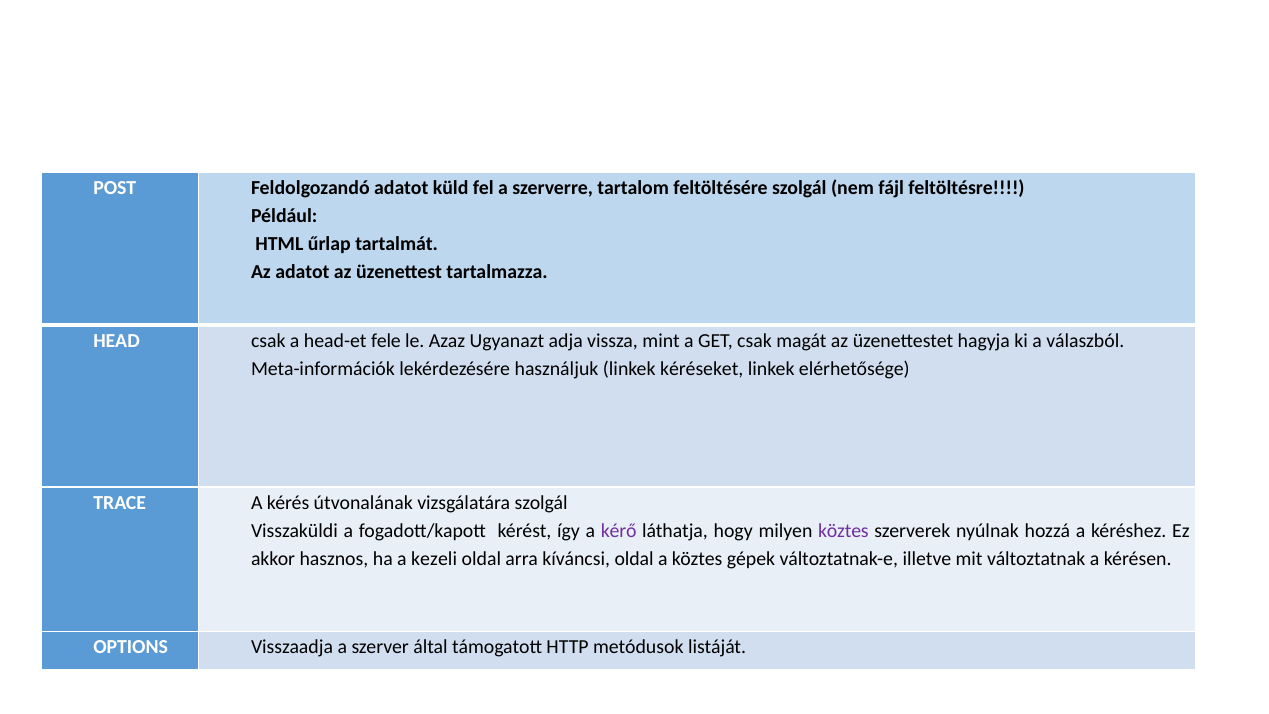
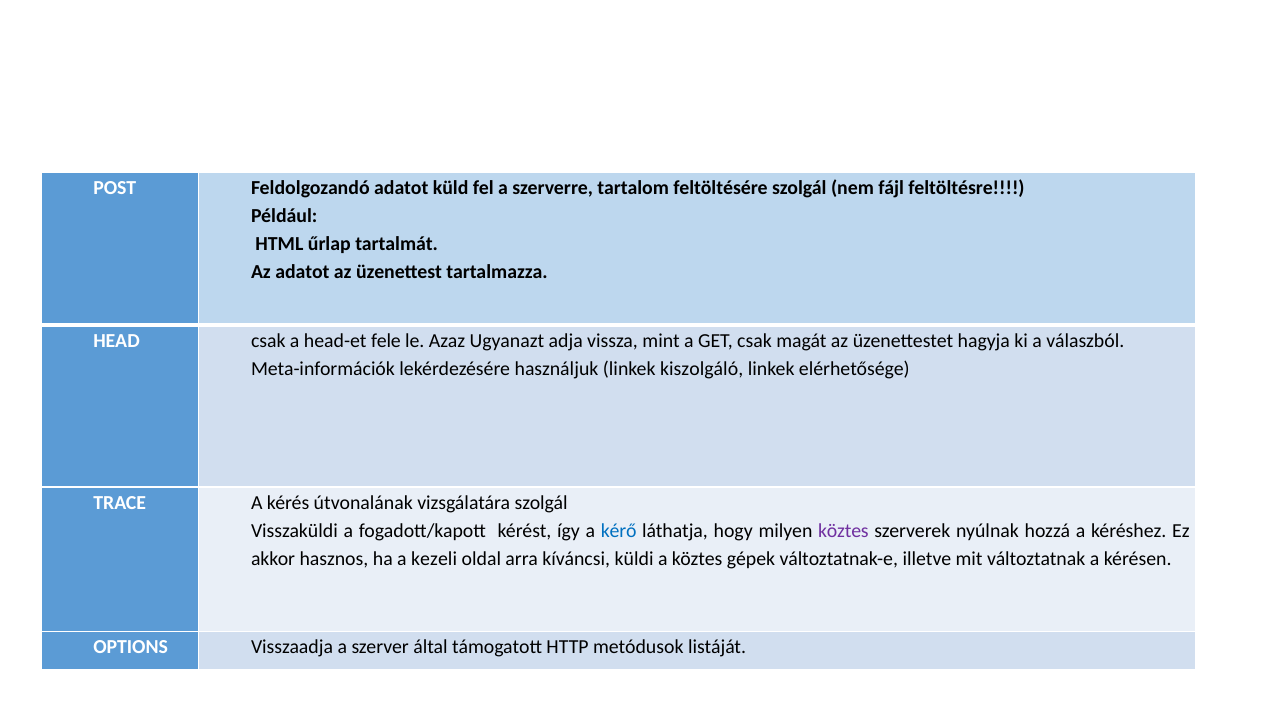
kéréseket: kéréseket -> kiszolgáló (702, 369)
kérő colour: purple -> blue (619, 531)
kíváncsi oldal: oldal -> küldi (634, 559)
